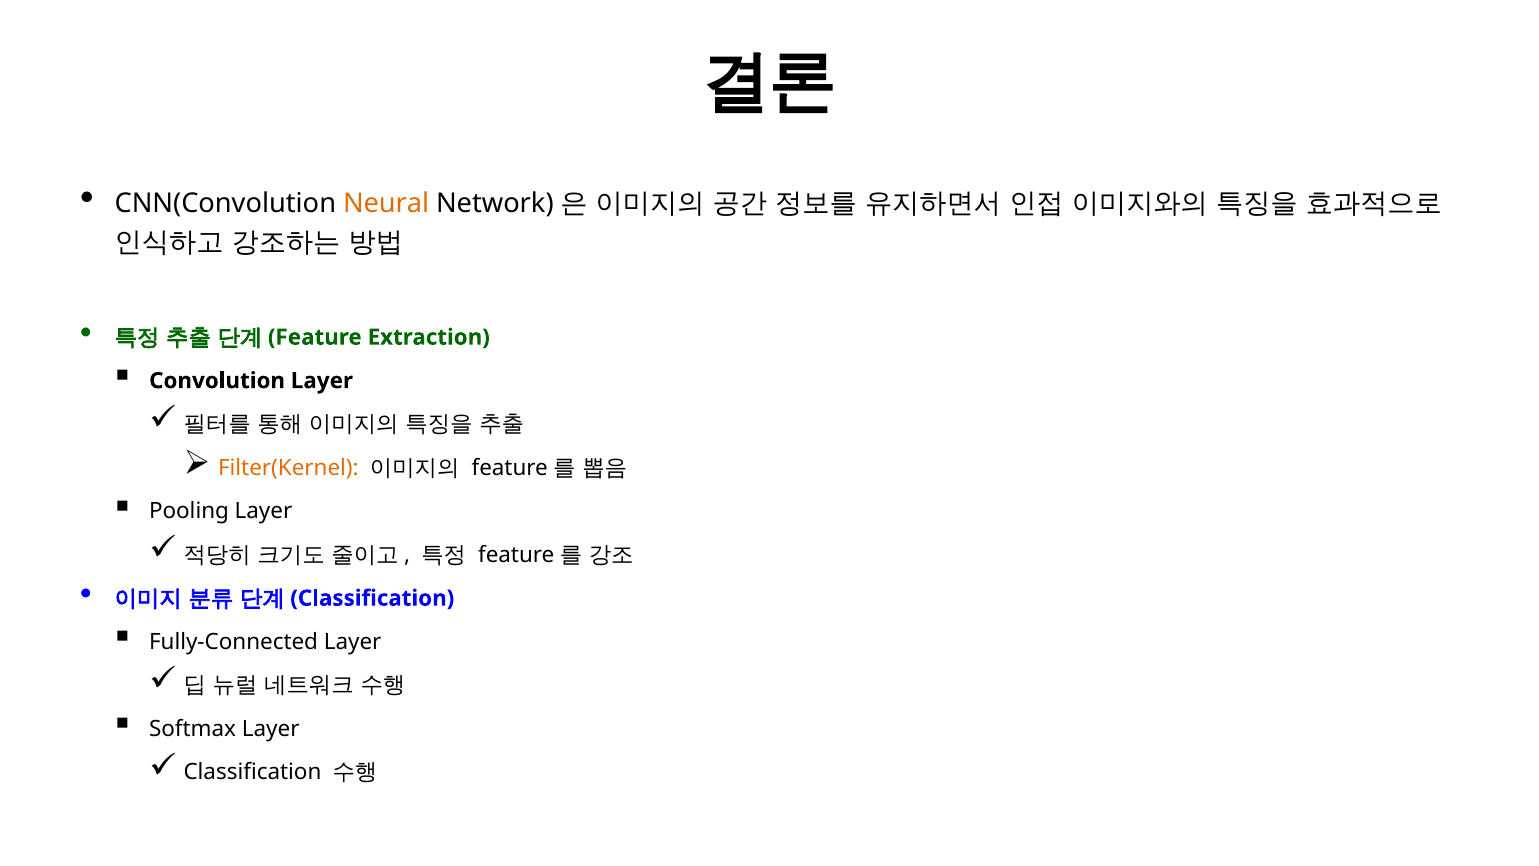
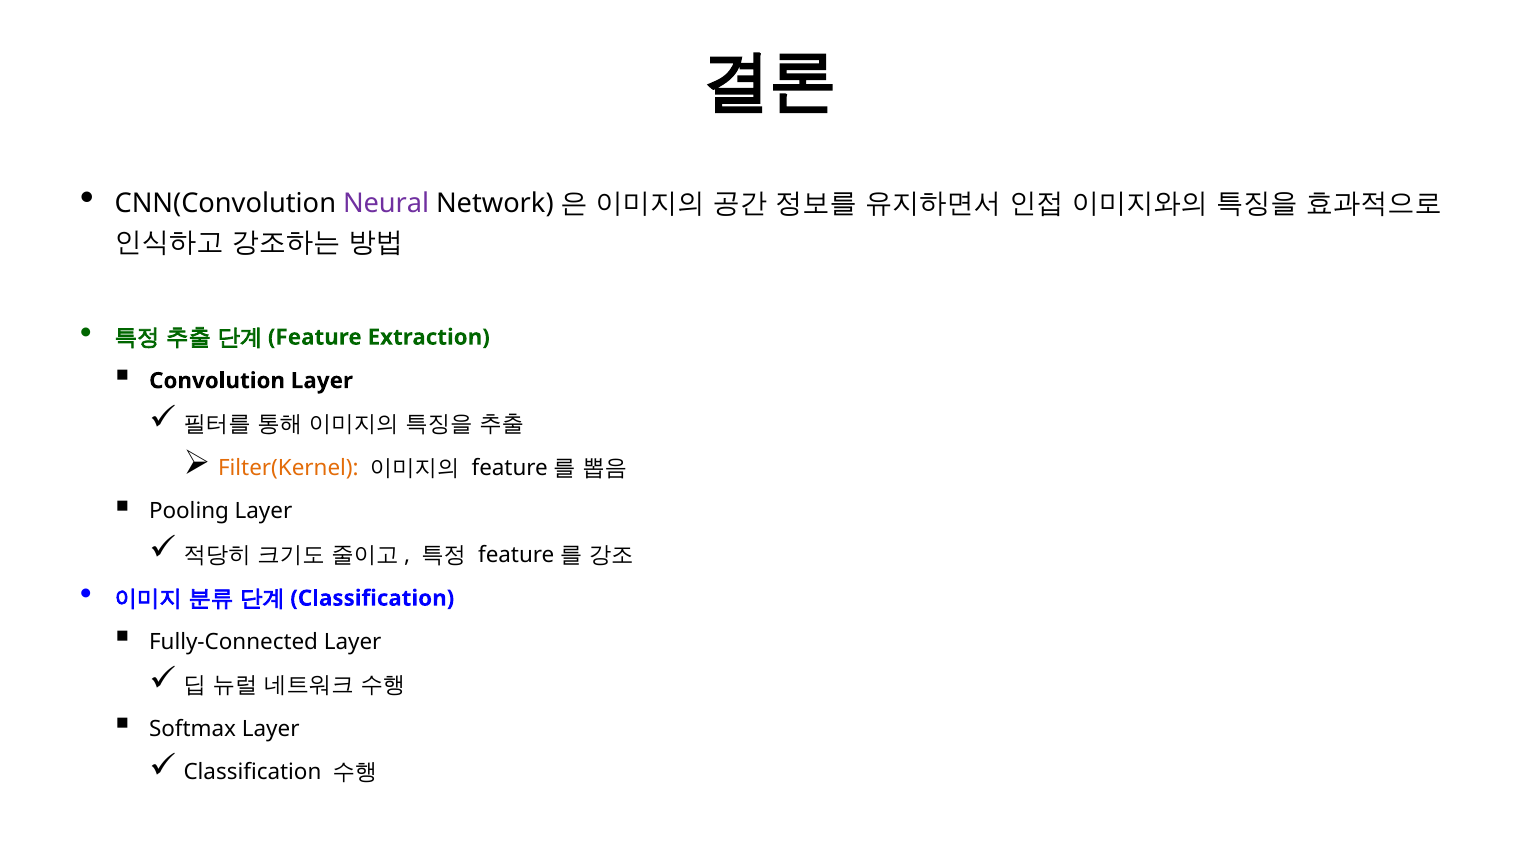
Neural colour: orange -> purple (386, 204)
